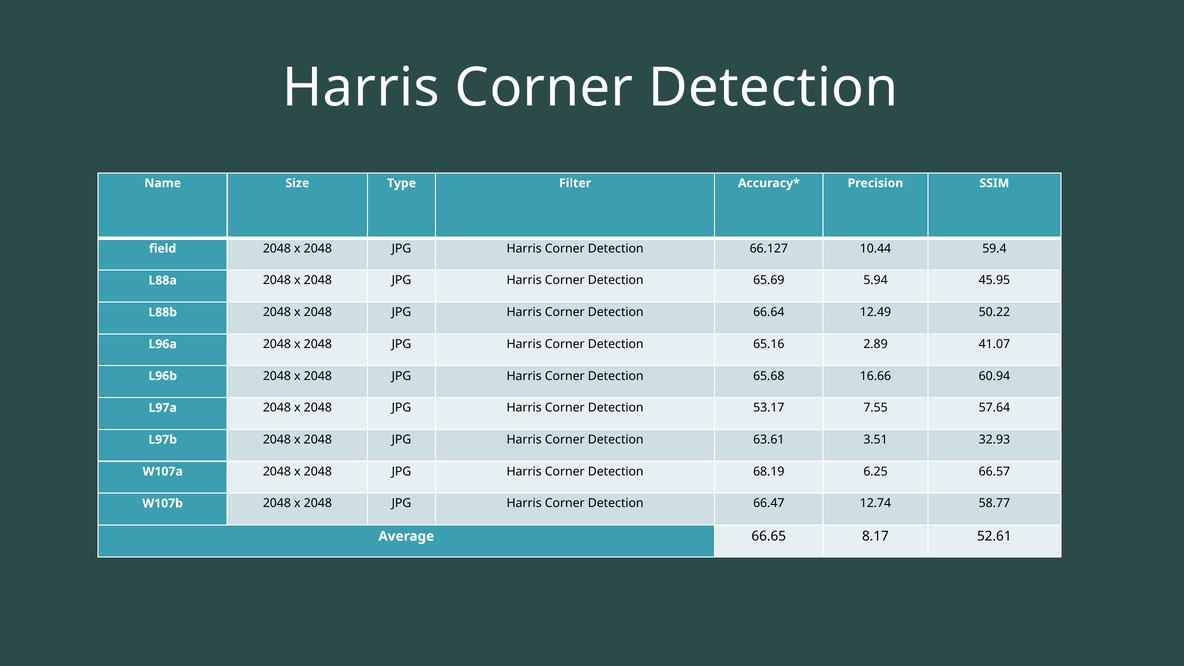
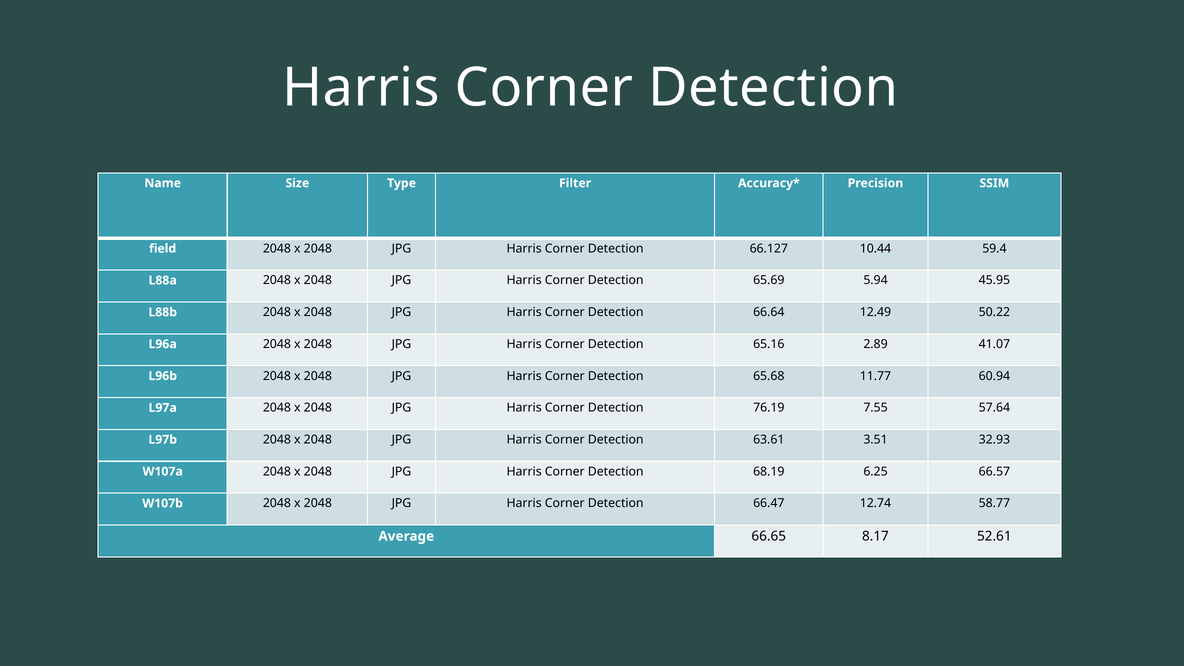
16.66: 16.66 -> 11.77 (875, 376)
53.17: 53.17 -> 76.19 (769, 408)
